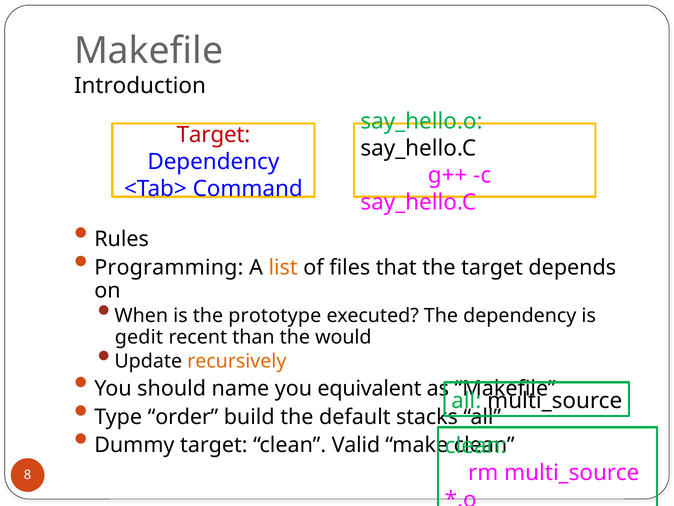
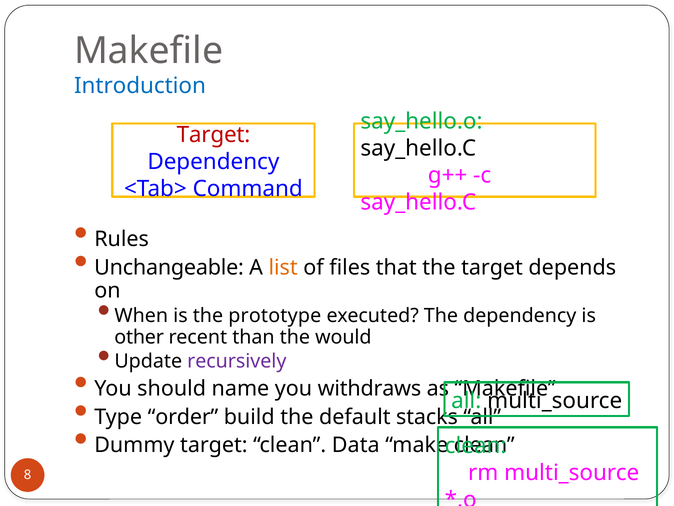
Introduction colour: black -> blue (140, 86)
Programming: Programming -> Unchangeable (169, 267)
gedit: gedit -> other (139, 337)
recursively colour: orange -> purple (237, 361)
equivalent: equivalent -> withdraws (369, 388)
Valid: Valid -> Data (356, 445)
